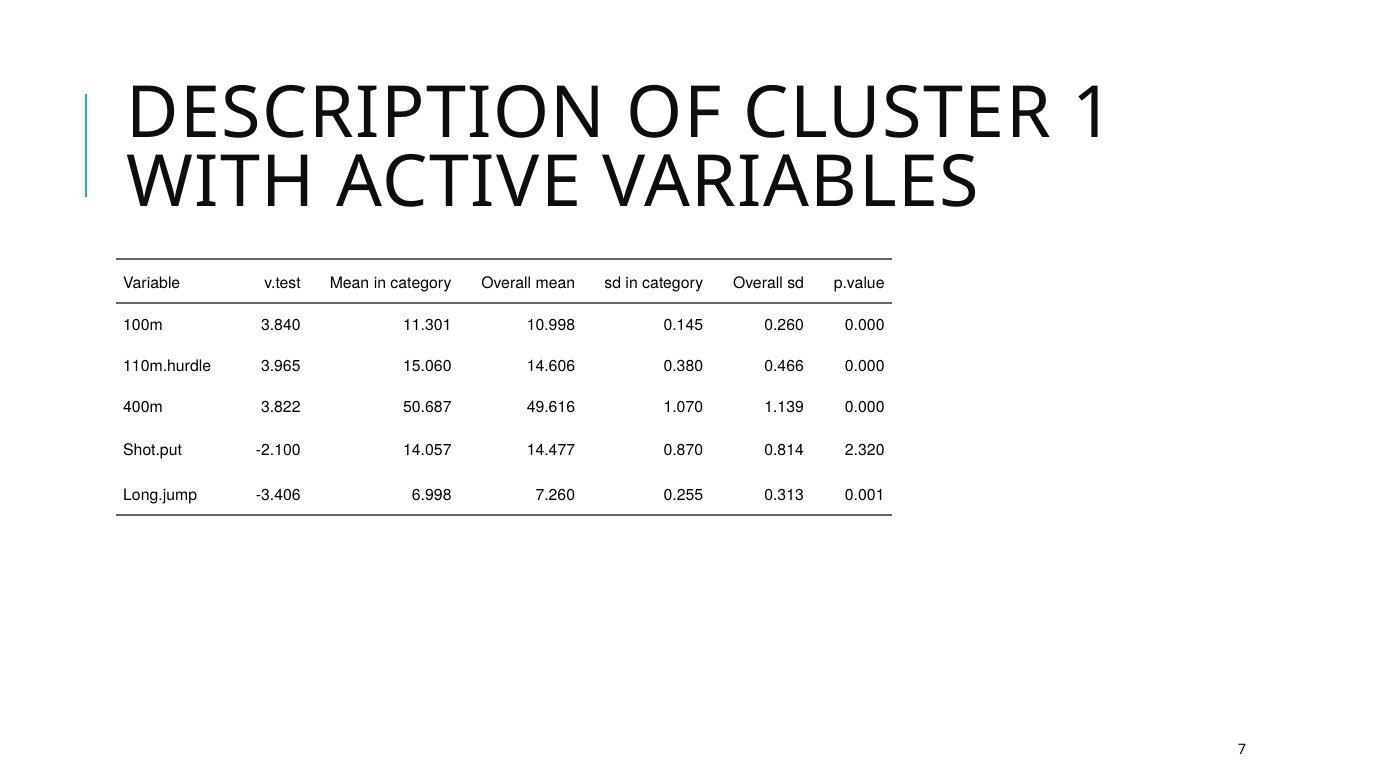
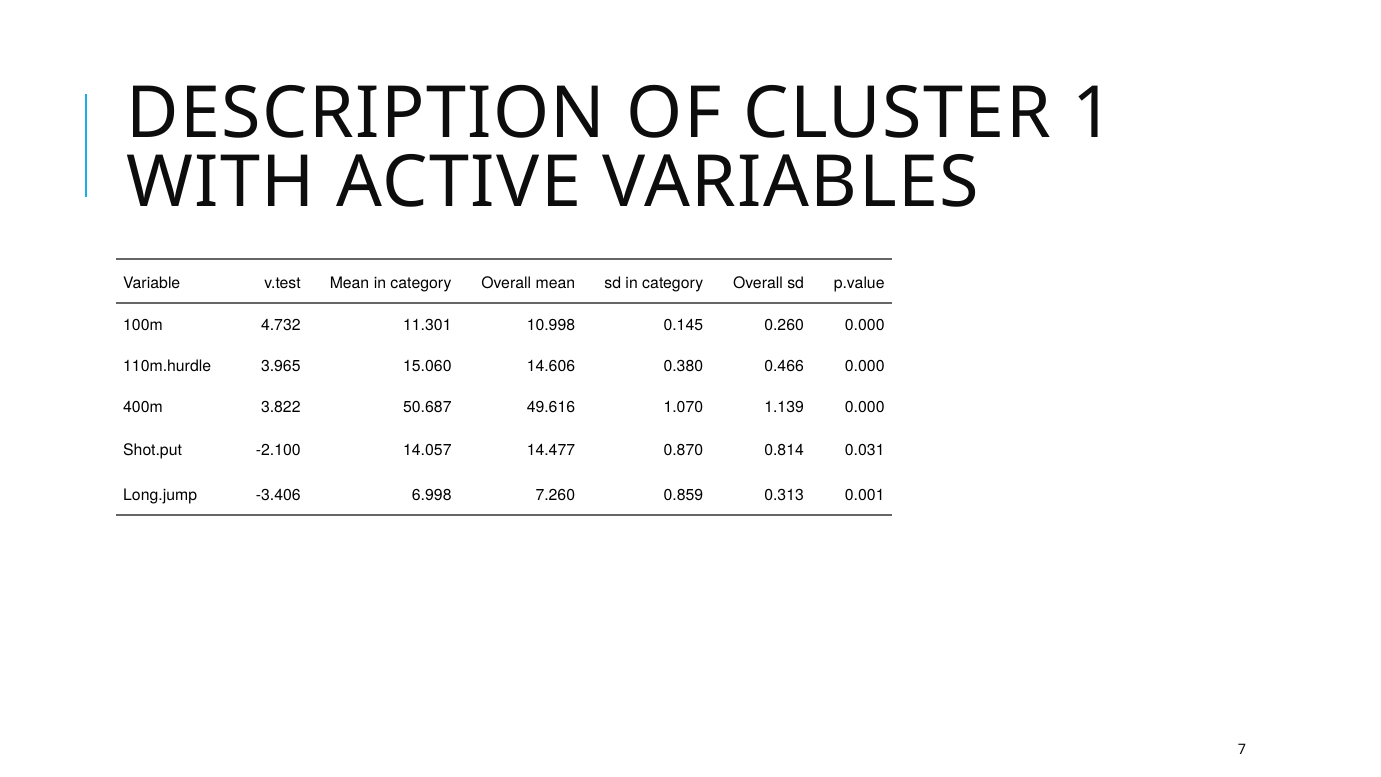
3.840: 3.840 -> 4.732 (281, 325)
2.320: 2.320 -> 0.031 (865, 450)
0.255: 0.255 -> 0.859 (683, 495)
